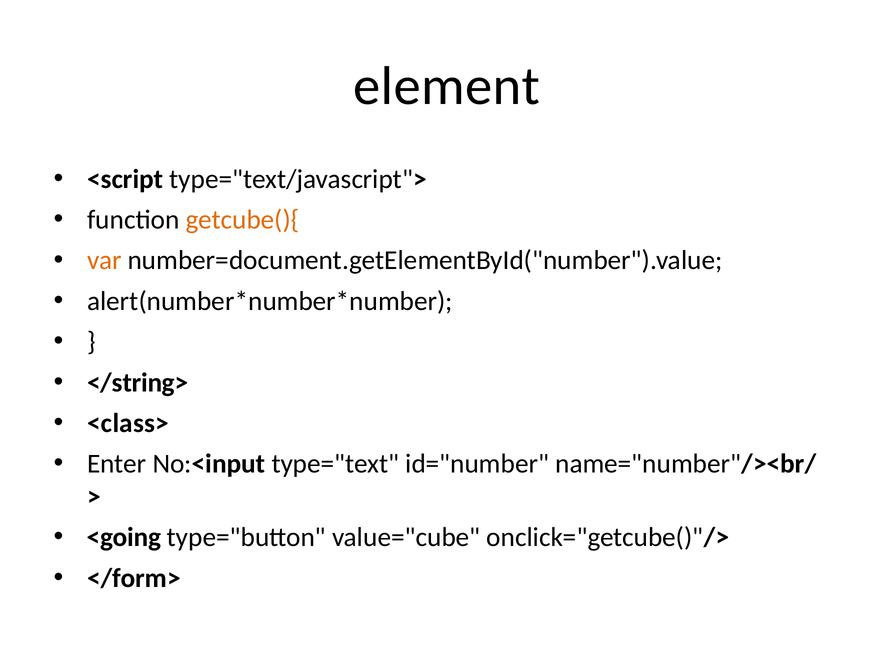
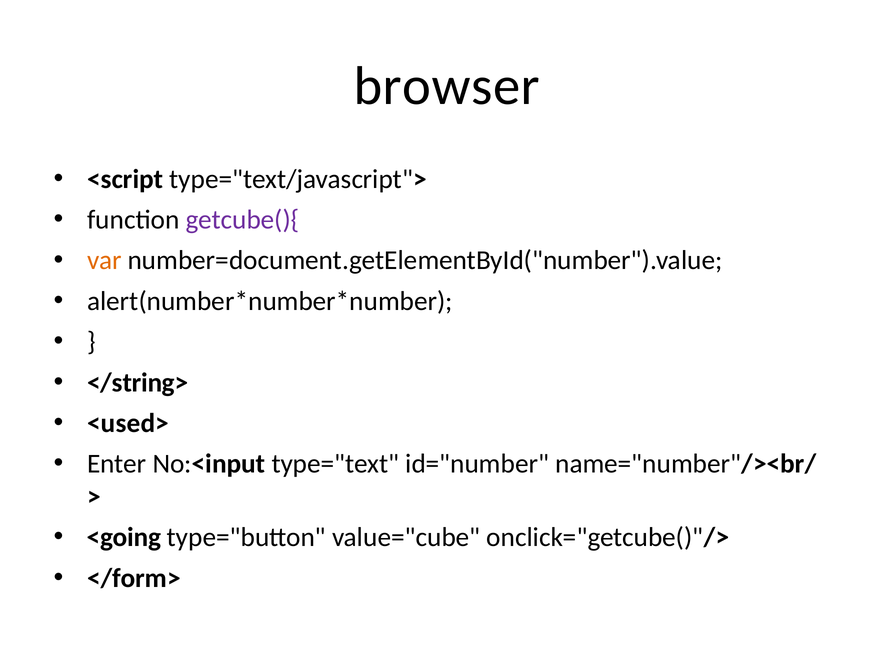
element: element -> browser (447, 87)
getcube(){ colour: orange -> purple (242, 220)
<class>: <class> -> <used> (128, 424)
